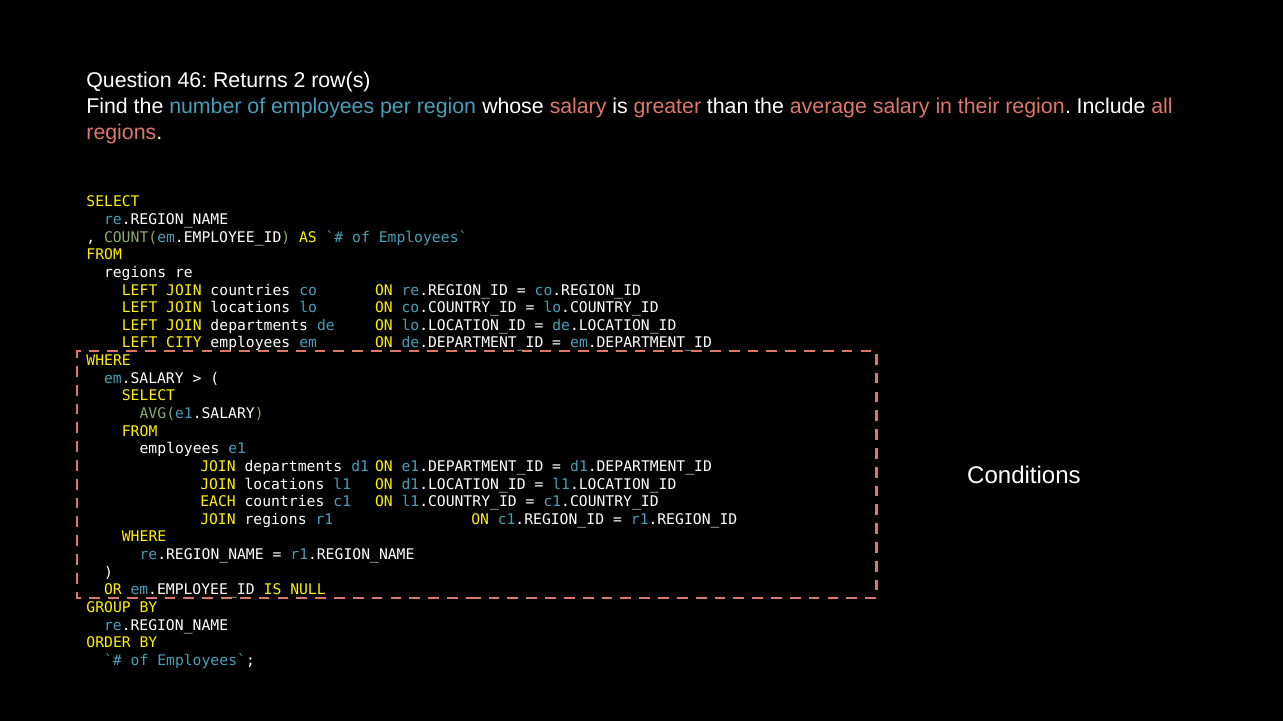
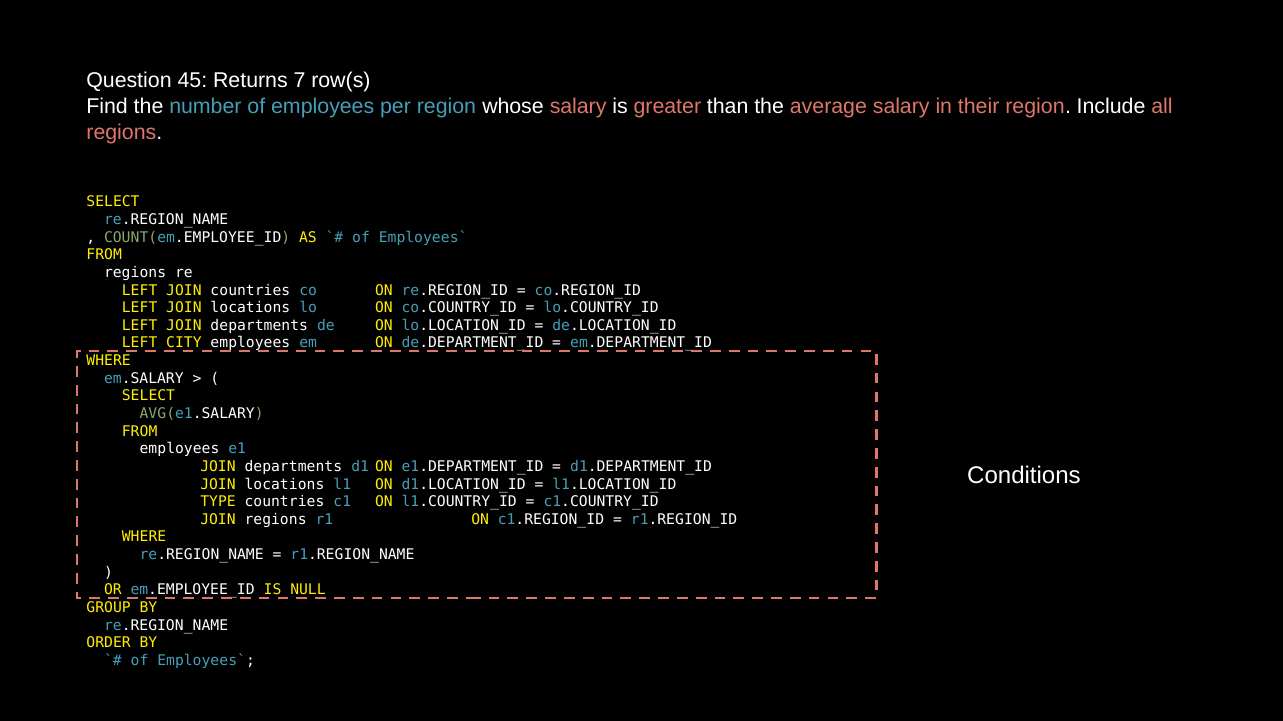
46: 46 -> 45 (192, 81)
2: 2 -> 7 (299, 81)
EACH: EACH -> TYPE (218, 502)
